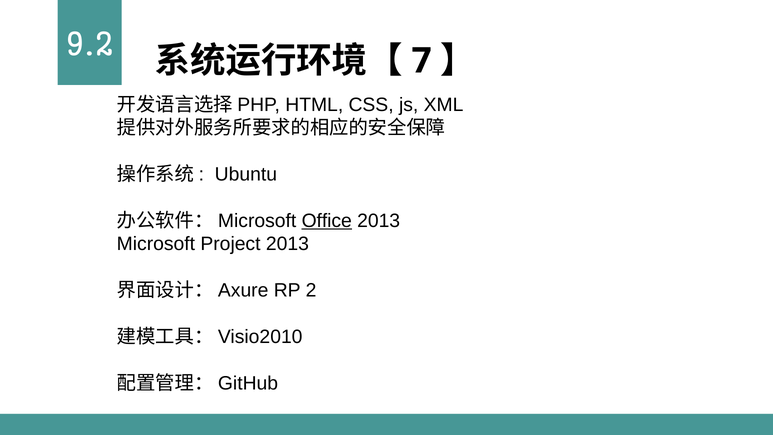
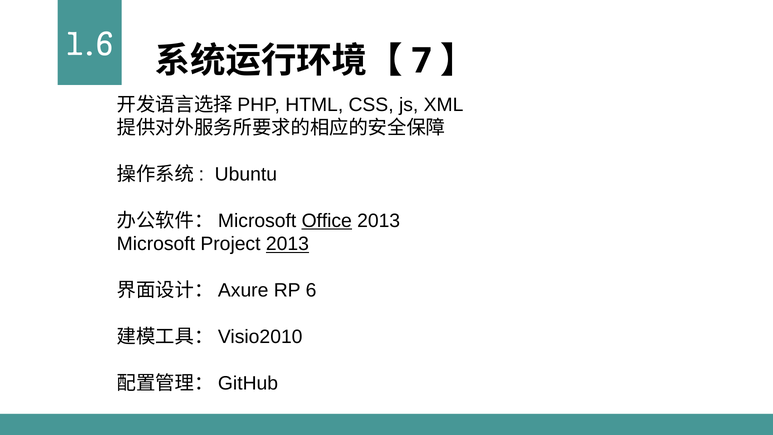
9.2: 9.2 -> 1.6 (90, 44)
2013 underline: none -> present (287, 244)
2: 2 -> 6 (311, 290)
